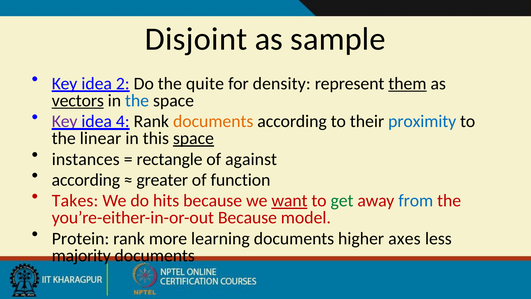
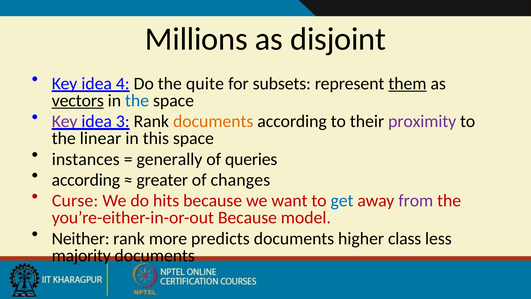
Disjoint: Disjoint -> Millions (196, 39)
sample: sample -> disjoint (338, 39)
2: 2 -> 4 (123, 84)
density: density -> subsets (282, 84)
4: 4 -> 3 (123, 121)
proximity colour: blue -> purple (422, 121)
space underline: present -> none (193, 138)
rectangle: rectangle -> generally (169, 159)
against: against -> queries (251, 159)
function: function -> changes (240, 180)
Takes: Takes -> Curse (75, 201)
want underline: present -> none (289, 201)
get colour: green -> blue (342, 201)
from colour: blue -> purple (416, 201)
Protein: Protein -> Neither (81, 238)
learning: learning -> predicts (220, 238)
axes: axes -> class (405, 238)
